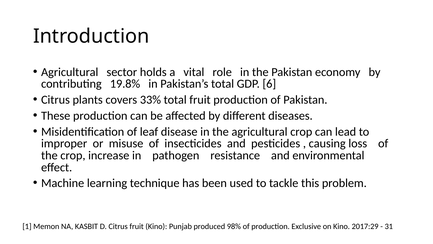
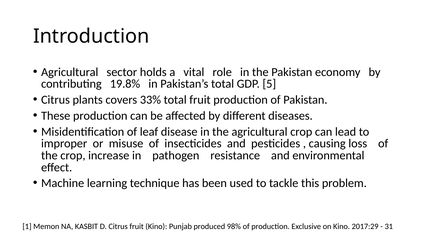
6: 6 -> 5 (269, 84)
